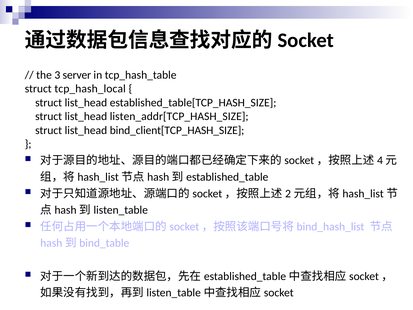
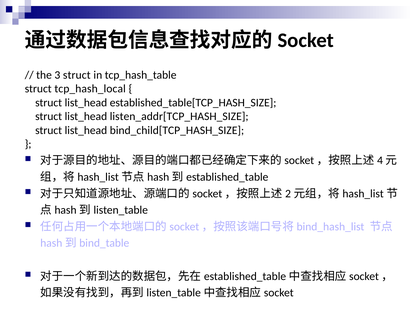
3 server: server -> struct (77, 75)
bind_client[TCP_HASH_SIZE: bind_client[TCP_HASH_SIZE -> bind_child[TCP_HASH_SIZE (177, 130)
